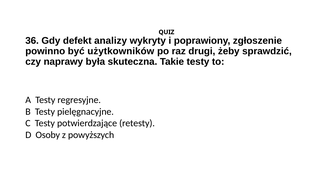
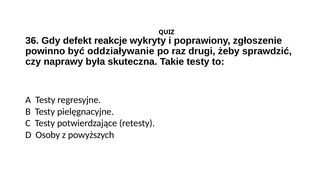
analizy: analizy -> reakcje (111, 41)
użytkowników: użytkowników -> oddziaływanie (121, 51)
